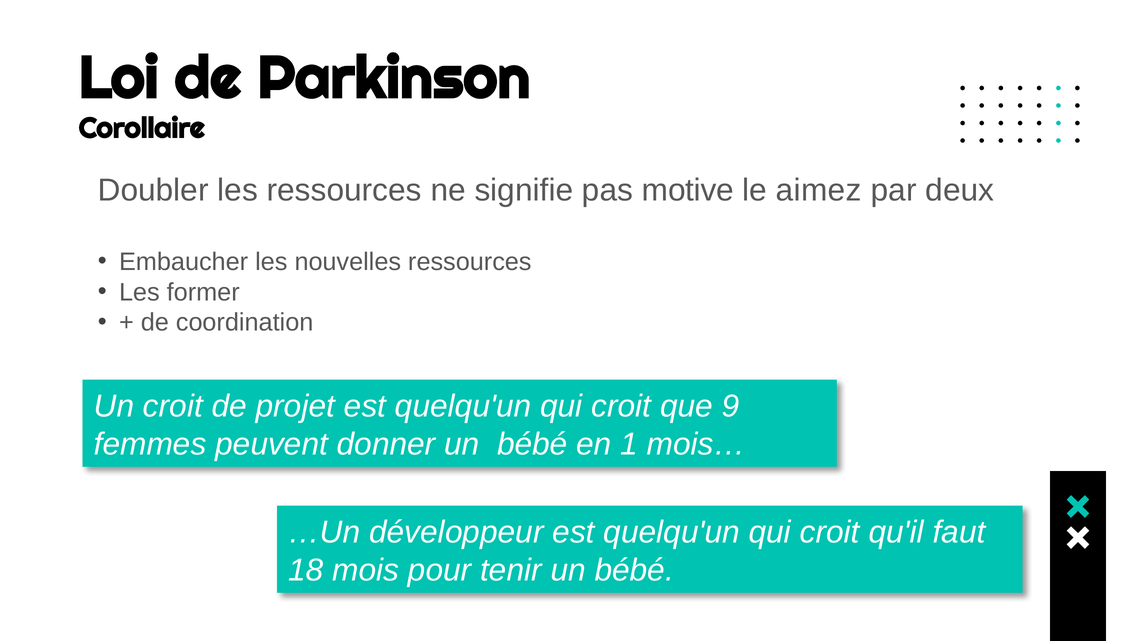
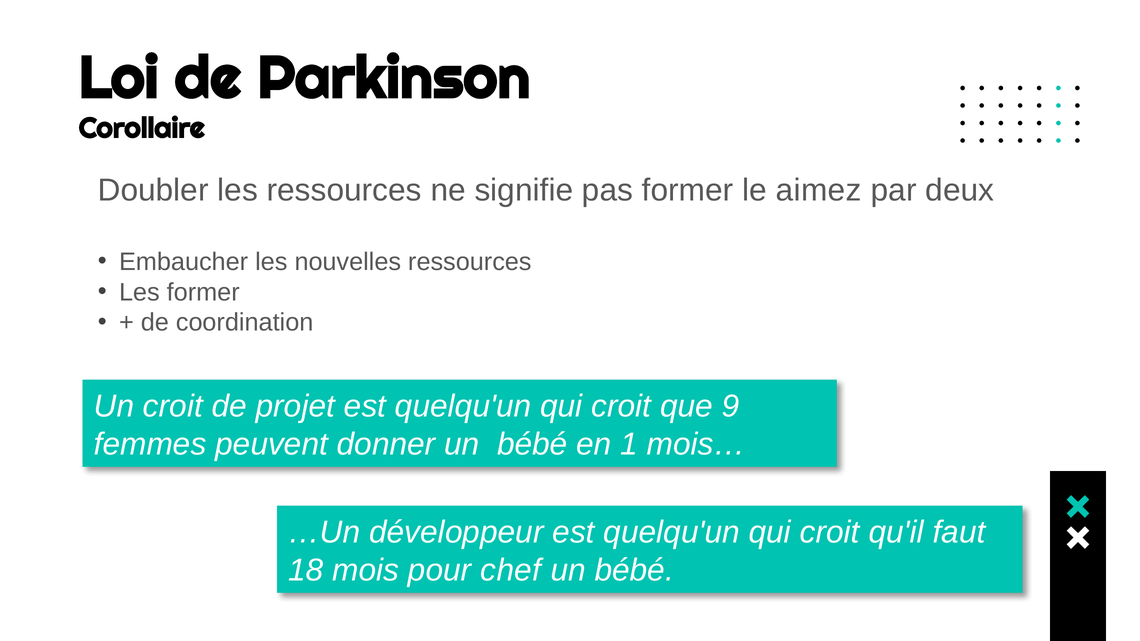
pas motive: motive -> former (688, 190)
tenir: tenir -> chef (511, 571)
